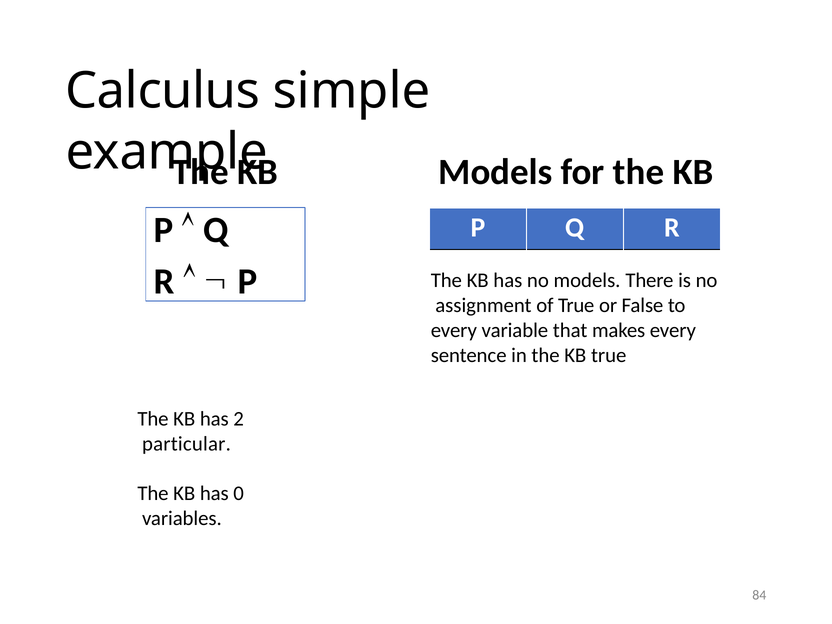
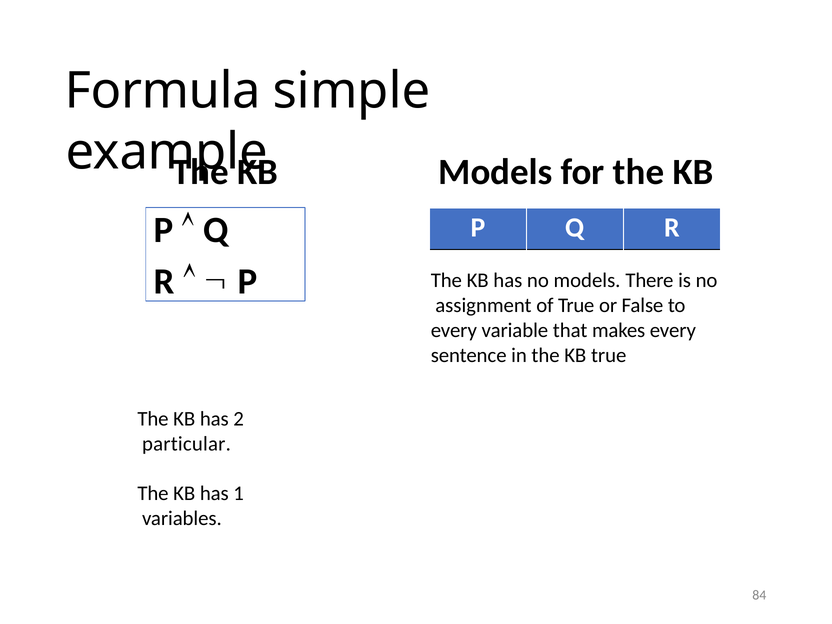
Calculus: Calculus -> Formula (163, 91)
0: 0 -> 1 (239, 493)
